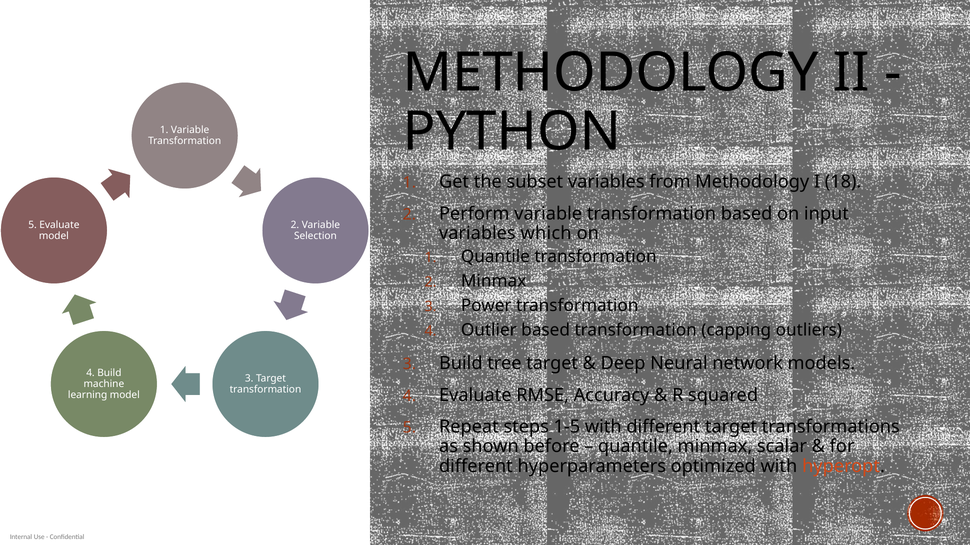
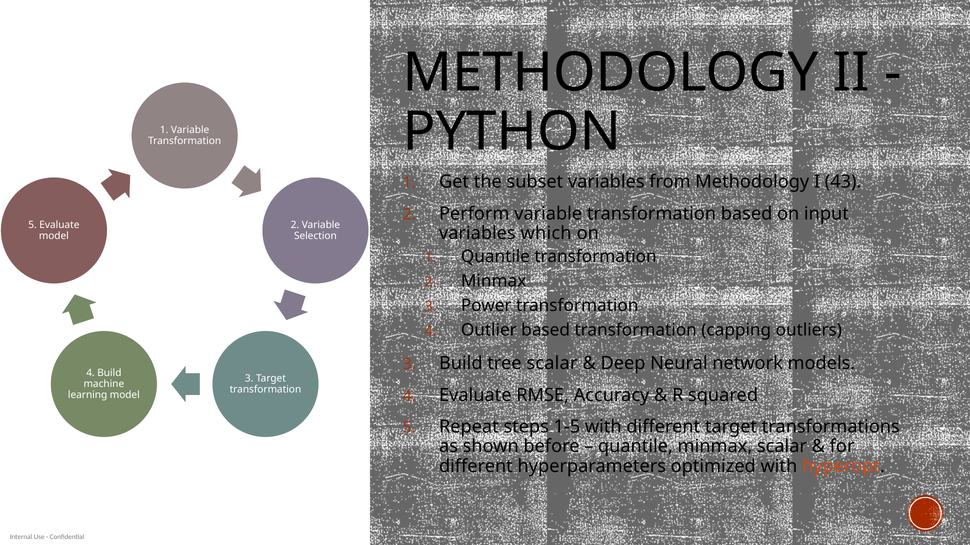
18: 18 -> 43 (843, 182)
tree target: target -> scalar (552, 364)
